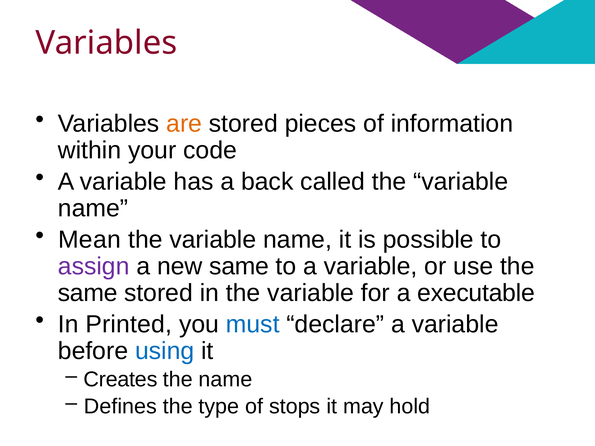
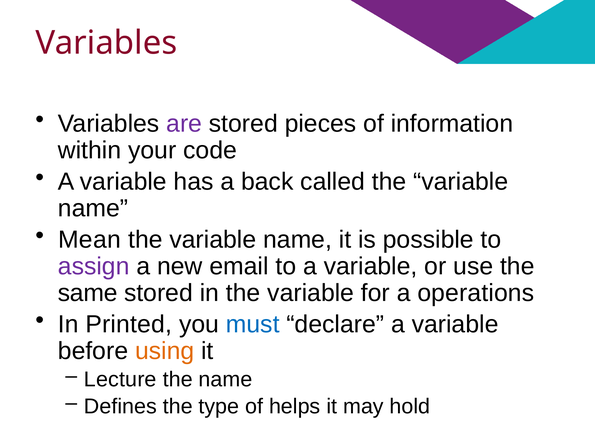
are colour: orange -> purple (184, 124)
new same: same -> email (239, 266)
executable: executable -> operations (476, 293)
using colour: blue -> orange (165, 351)
Creates: Creates -> Lecture (120, 380)
stops: stops -> helps (295, 407)
